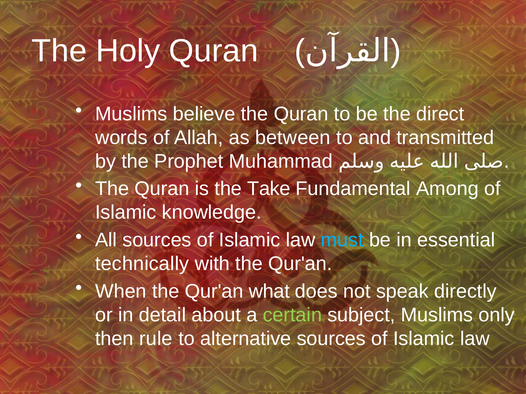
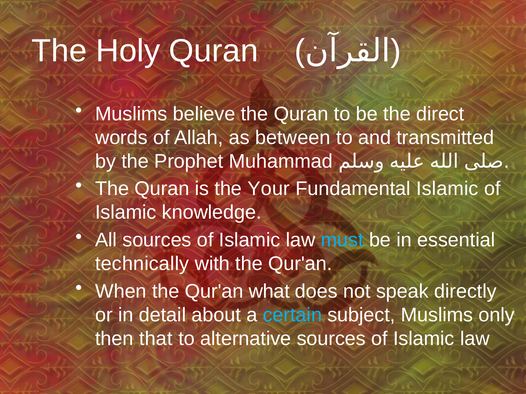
Take: Take -> Your (269, 189)
Fundamental Among: Among -> Islamic (447, 189)
certain colour: light green -> light blue (292, 315)
rule: rule -> that (156, 339)
